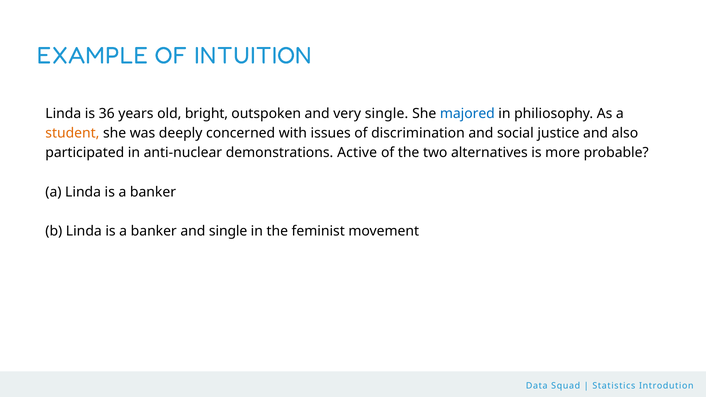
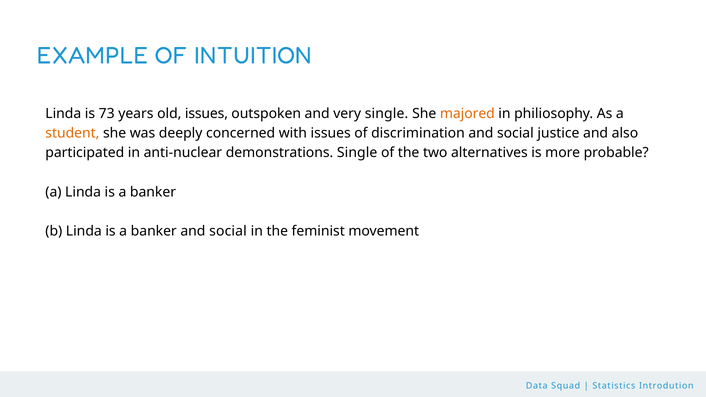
36: 36 -> 73 (107, 114)
old bright: bright -> issues (206, 114)
majored colour: blue -> orange (467, 114)
demonstrations Active: Active -> Single (357, 153)
banker and single: single -> social (228, 231)
